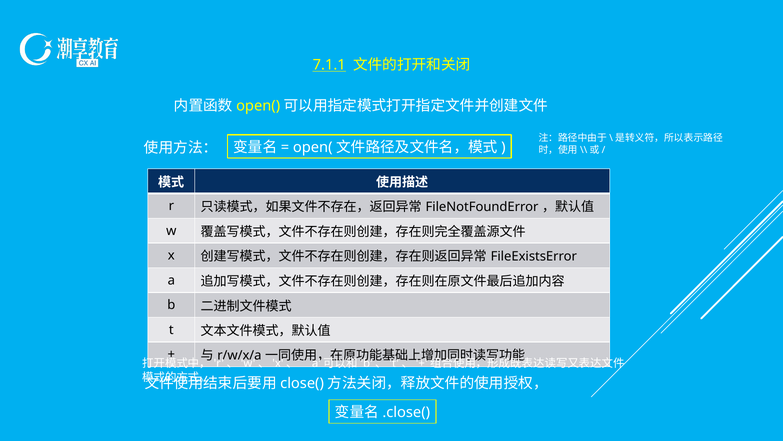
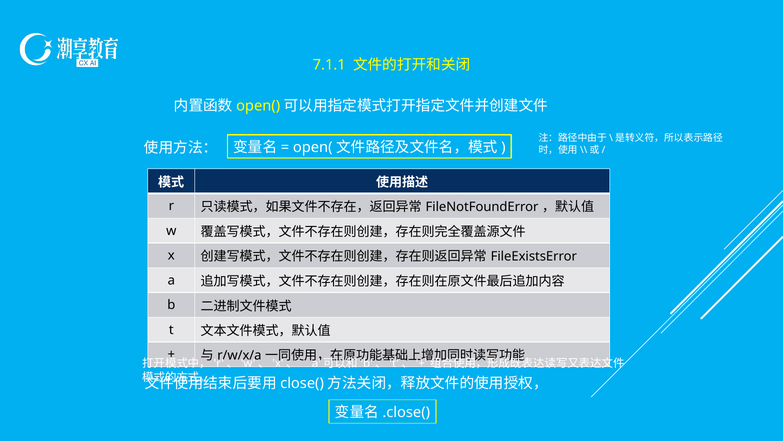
7.1.1 underline: present -> none (329, 65)
